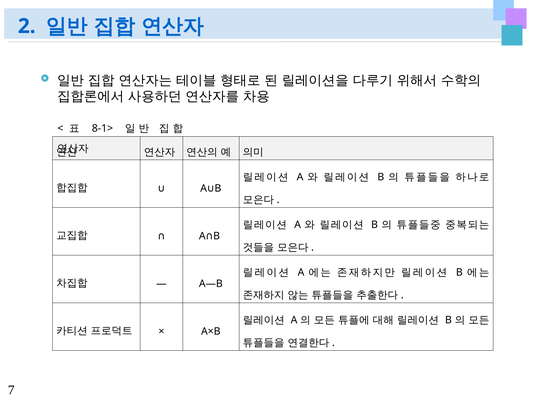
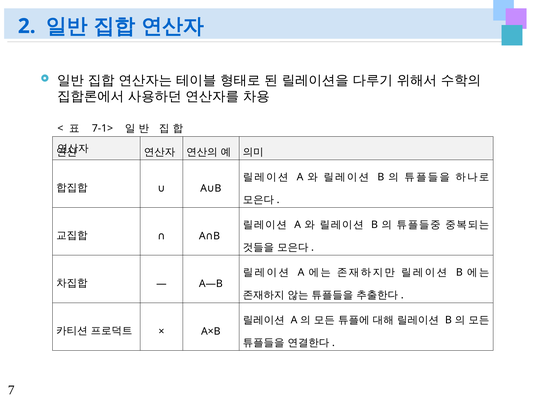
8-1>: 8-1> -> 7-1> (102, 128)
